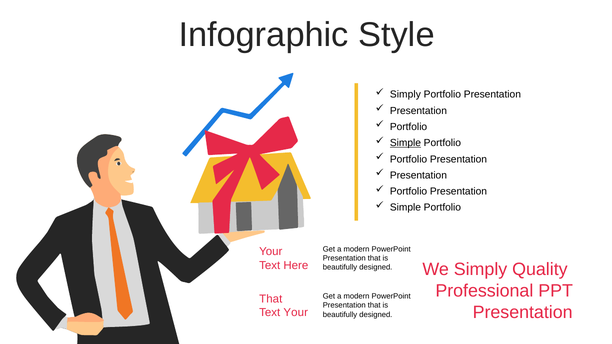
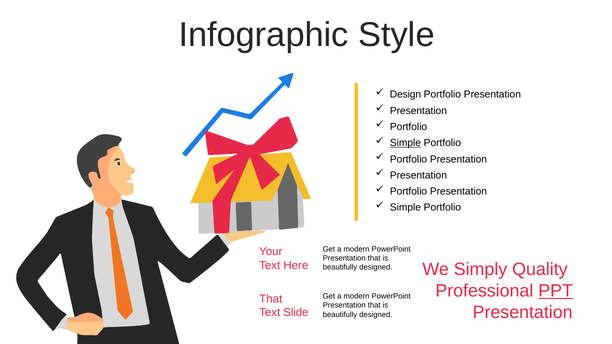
Simply: Simply -> Design (405, 95)
PPT underline: none -> present (556, 291)
Text Your: Your -> Slide (296, 313)
